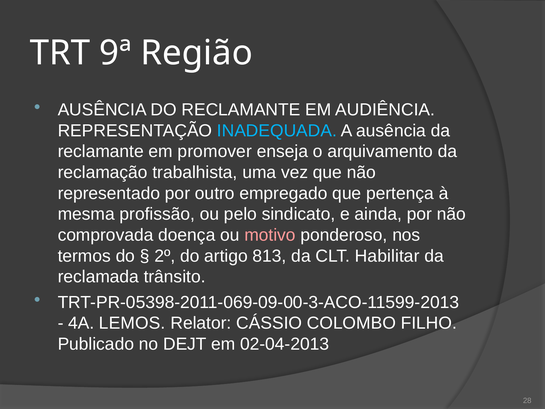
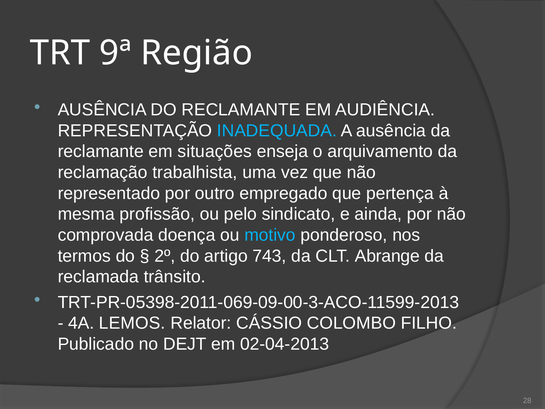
promover: promover -> situações (215, 151)
motivo colour: pink -> light blue (270, 235)
813: 813 -> 743 (270, 256)
Habilitar: Habilitar -> Abrange (387, 256)
